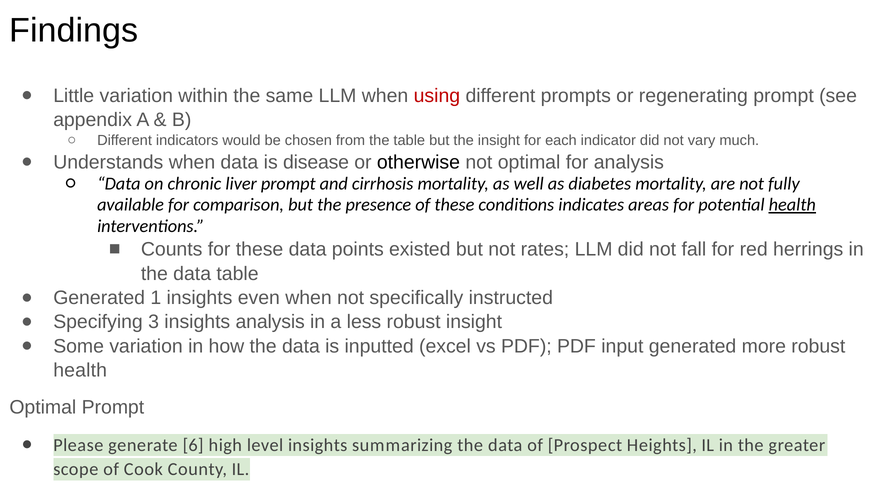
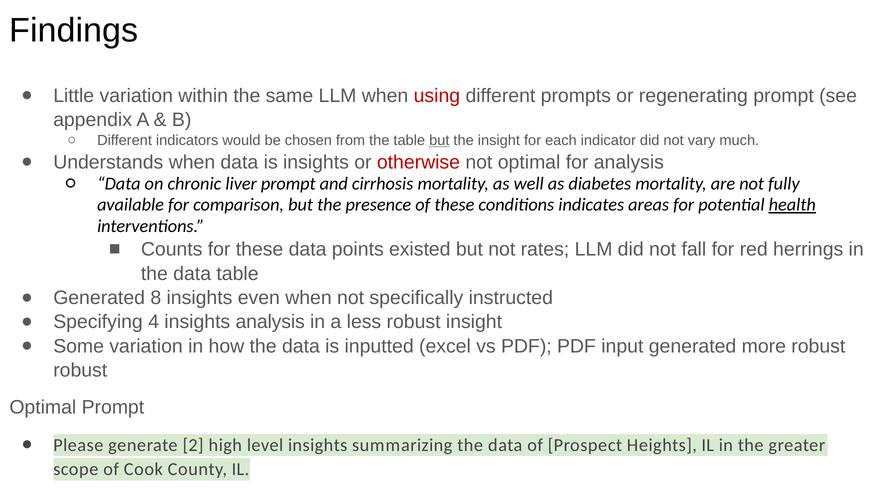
but underline: none -> present (439, 141)
is disease: disease -> insights (316, 162)
otherwise colour: black -> red (418, 162)
1: 1 -> 8 (156, 298)
3: 3 -> 4 (154, 322)
health: health -> robust (80, 371)
6: 6 -> 2 (193, 445)
